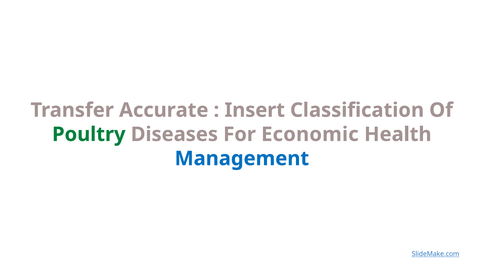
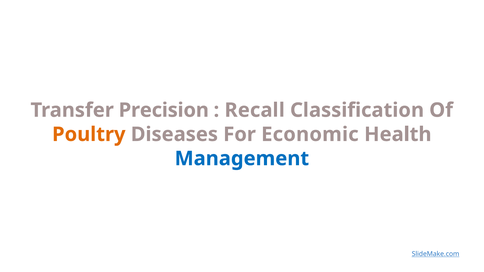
Accurate: Accurate -> Precision (164, 110)
Insert: Insert -> Recall (255, 110)
Poultry colour: green -> orange (89, 134)
